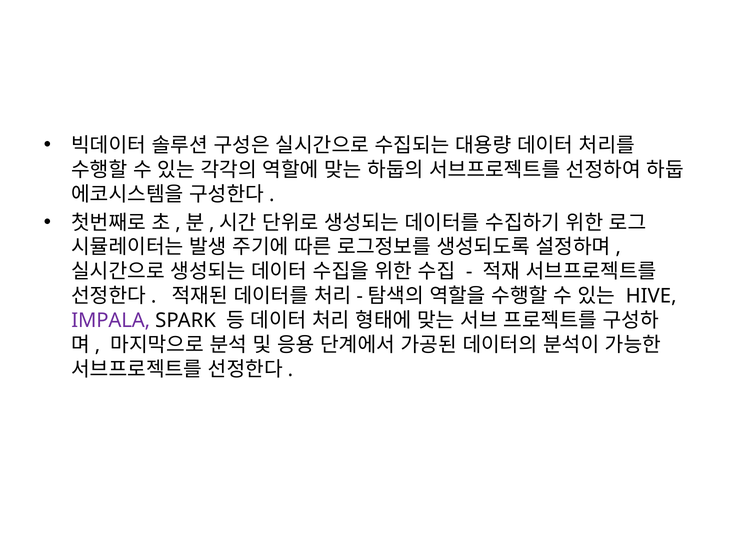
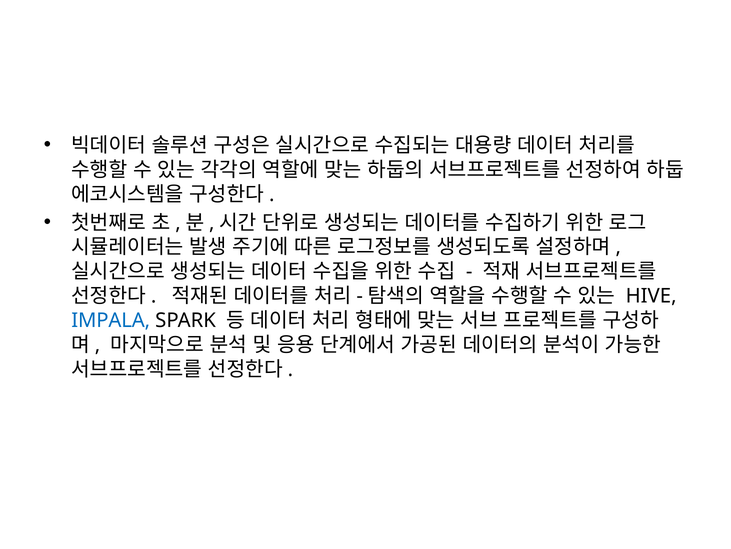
IMPALA colour: purple -> blue (111, 320)
